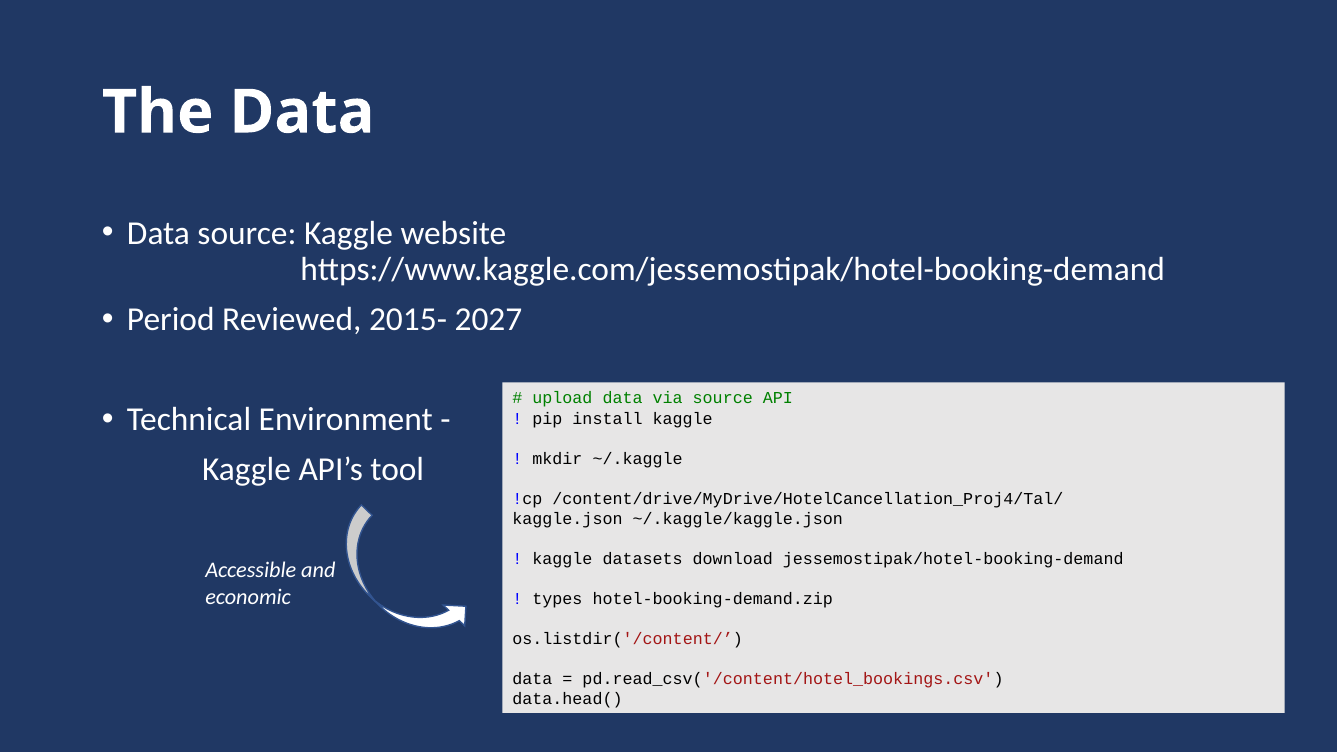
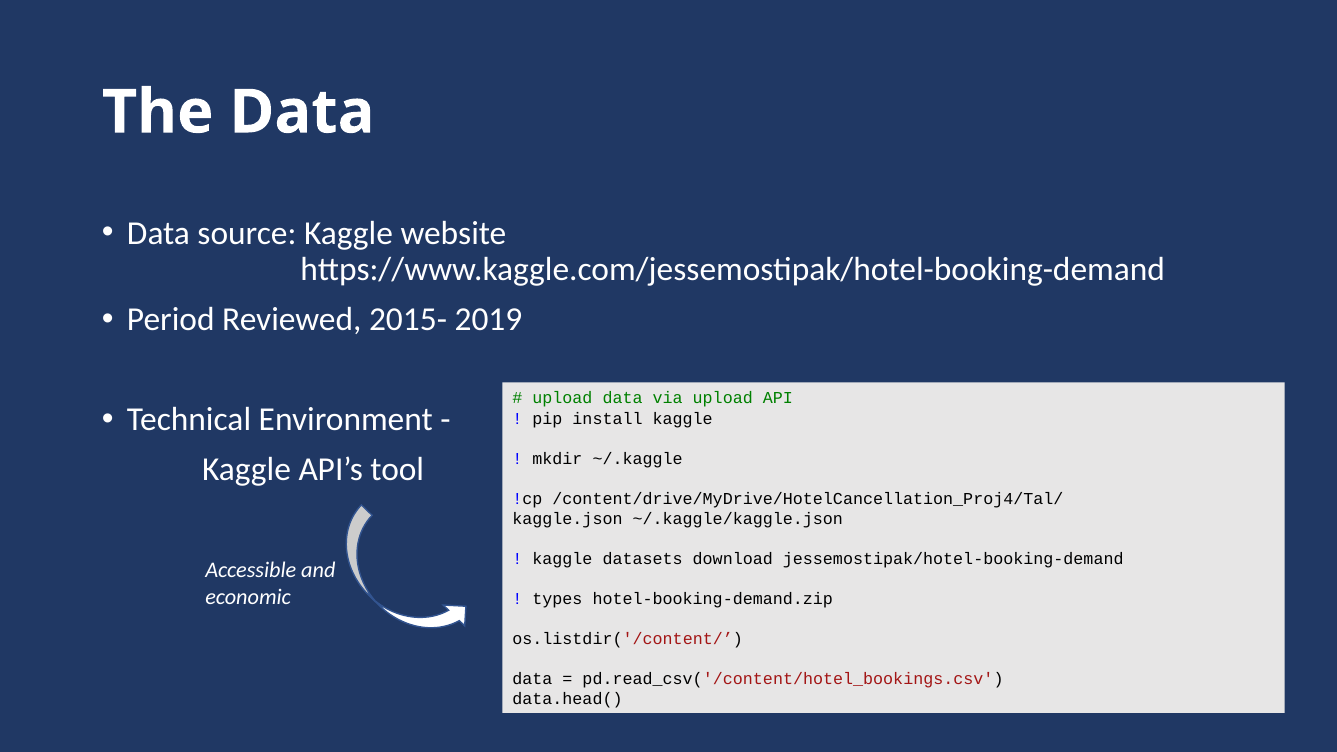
2027: 2027 -> 2019 (488, 319)
via source: source -> upload (723, 398)
